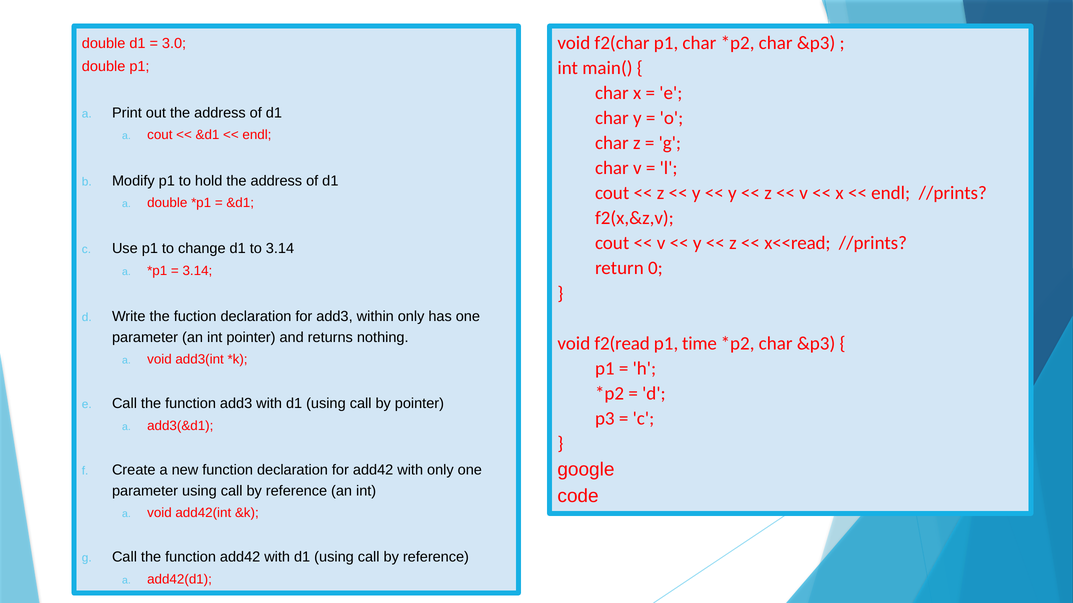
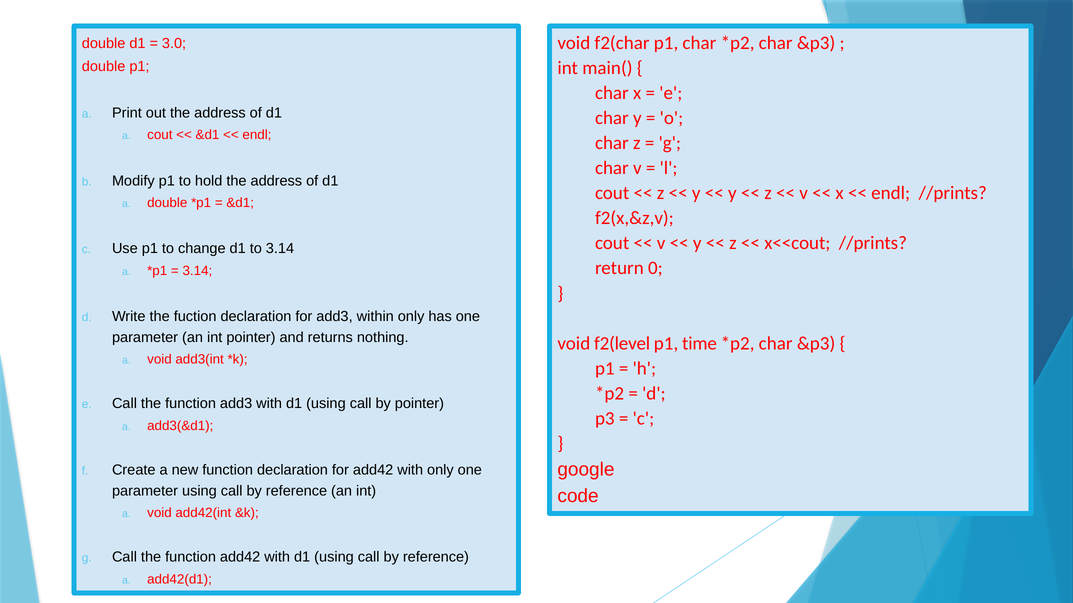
x<<read: x<<read -> x<<cout (797, 243)
f2(read: f2(read -> f2(level (622, 344)
